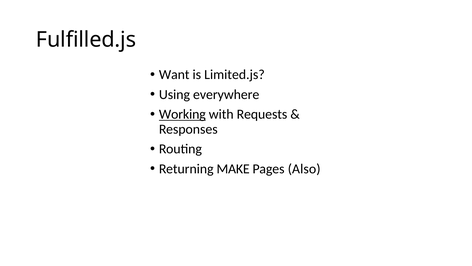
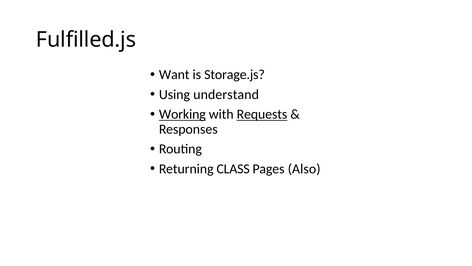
Limited.js: Limited.js -> Storage.js (235, 75)
everywhere: everywhere -> understand (226, 94)
Requests underline: none -> present (262, 114)
MAKE: MAKE -> CLASS (233, 169)
